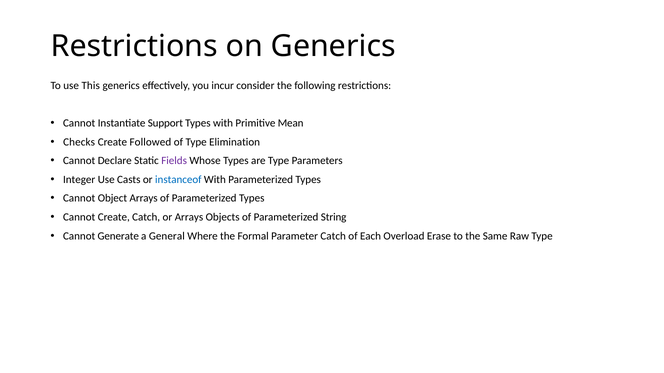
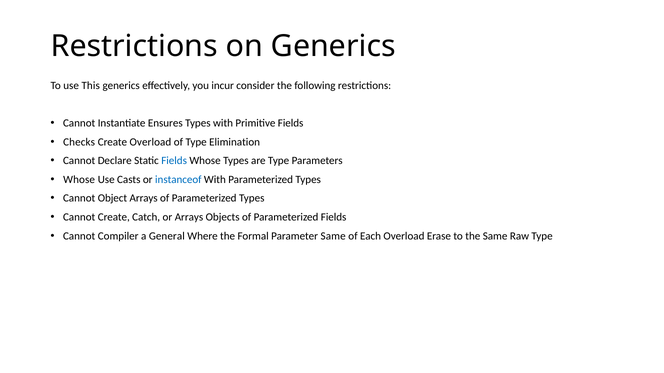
Support: Support -> Ensures (165, 123)
Primitive Mean: Mean -> Fields (291, 123)
Create Followed: Followed -> Overload (150, 142)
Fields colour: purple -> blue (174, 161)
Integer: Integer -> Whose (79, 180)
Parameterized String: String -> Fields (334, 217)
Generate: Generate -> Compiler (118, 236)
Parameter Catch: Catch -> Same (333, 236)
